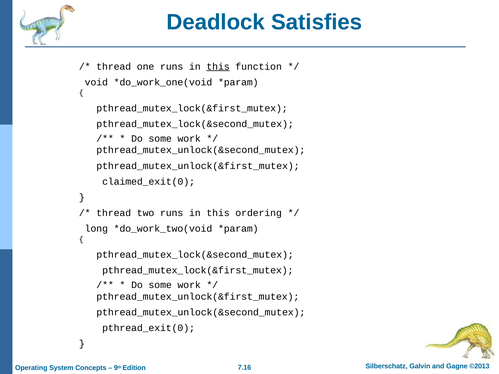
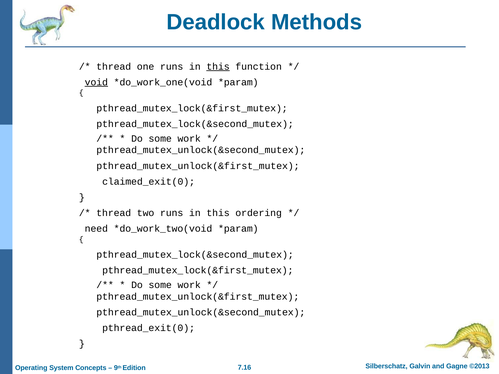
Satisfies: Satisfies -> Methods (317, 22)
void underline: none -> present (96, 82)
long: long -> need (96, 229)
